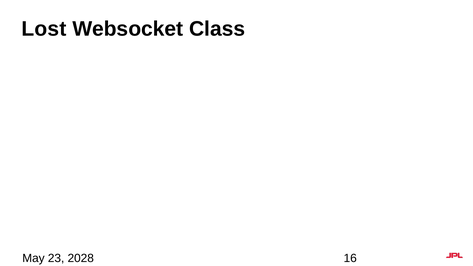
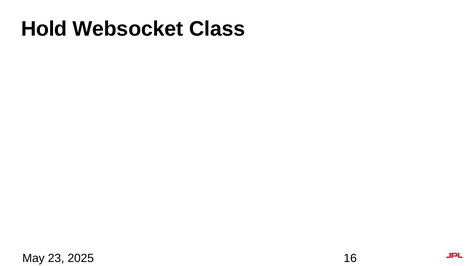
Lost: Lost -> Hold (44, 29)
2028: 2028 -> 2025 (81, 258)
